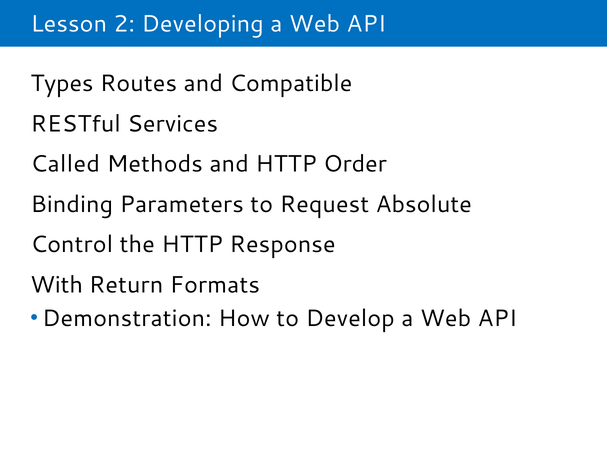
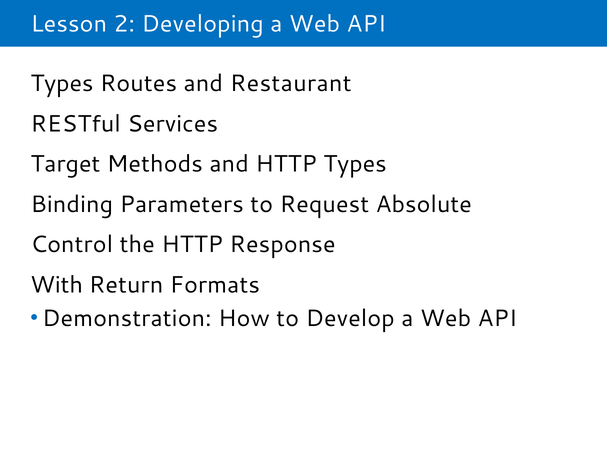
Compatible: Compatible -> Restaurant (291, 84)
Called: Called -> Target (65, 164)
HTTP Order: Order -> Types (355, 164)
